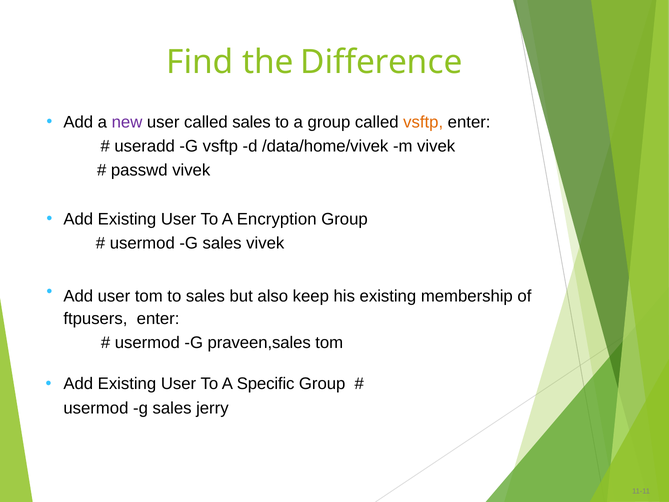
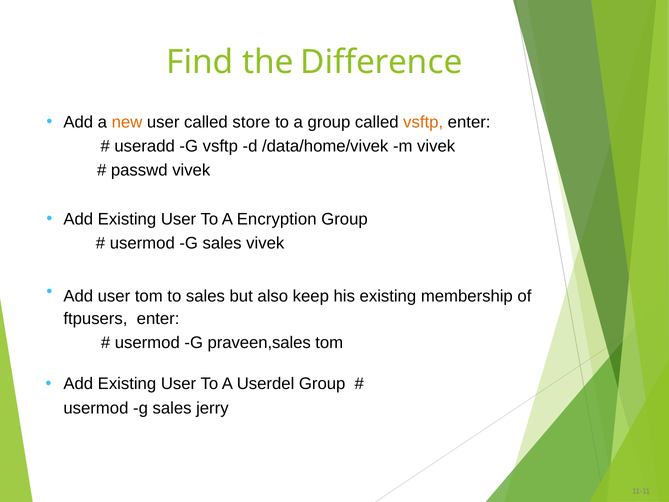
new colour: purple -> orange (127, 122)
called sales: sales -> store (251, 122)
Specific: Specific -> Userdel (266, 384)
